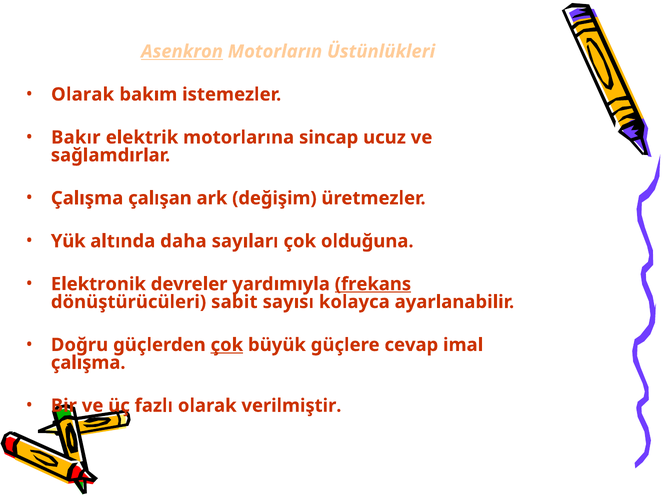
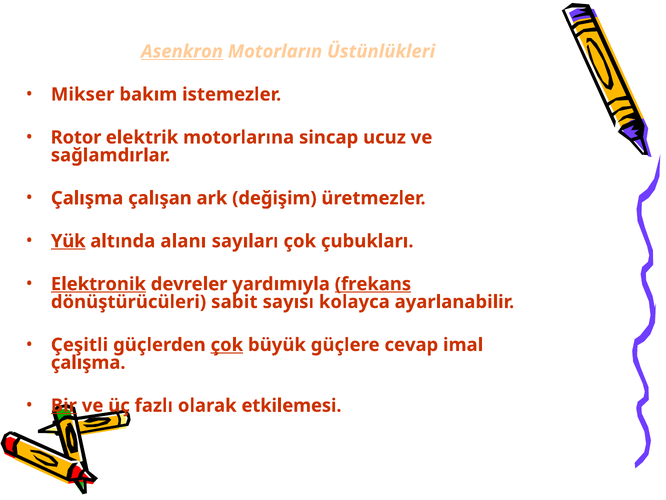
Olarak: Olarak -> Mikser (83, 94)
Bakır: Bakır -> Rotor (76, 137)
Yük underline: none -> present (68, 241)
daha: daha -> alanı (183, 241)
olduğuna: olduğuna -> çubukları (367, 241)
Elektronik underline: none -> present (98, 284)
Doğru: Doğru -> Çeşitli (80, 345)
Bir underline: none -> present (64, 405)
verilmiştir: verilmiştir -> etkilemesi (291, 405)
